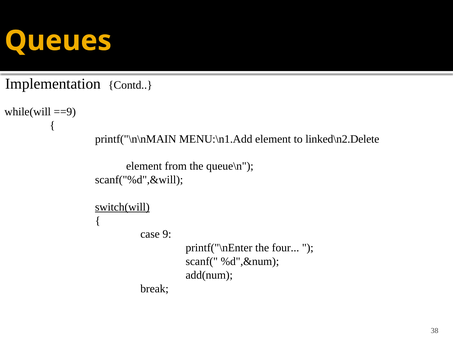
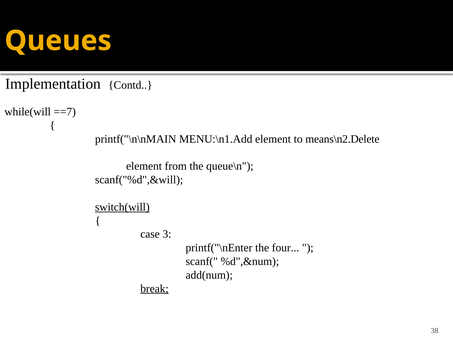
==9: ==9 -> ==7 (65, 112)
linked\n2.Delete: linked\n2.Delete -> means\n2.Delete (342, 139)
9: 9 -> 3 (167, 234)
break underline: none -> present (154, 288)
